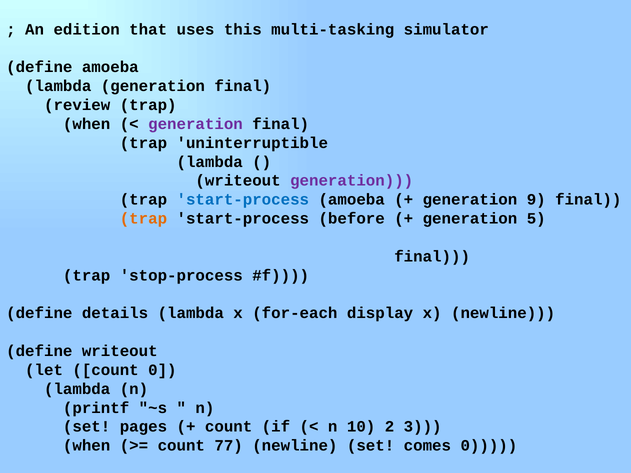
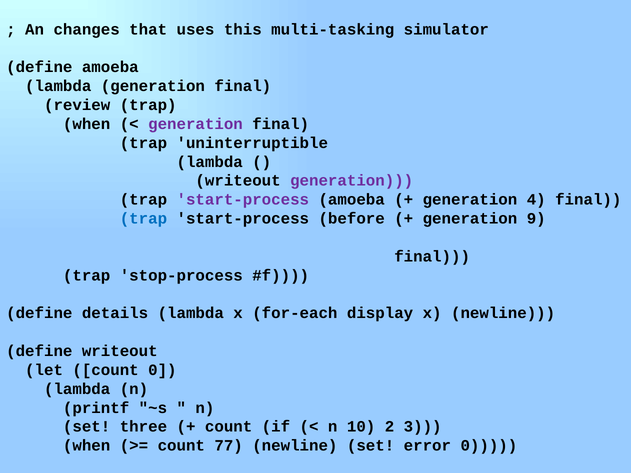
edition: edition -> changes (87, 29)
start-process colour: blue -> purple (243, 200)
9: 9 -> 4 (536, 200)
trap colour: orange -> blue (143, 219)
5: 5 -> 9 (536, 219)
pages: pages -> three (143, 427)
comes: comes -> error (427, 446)
